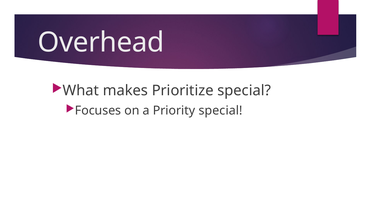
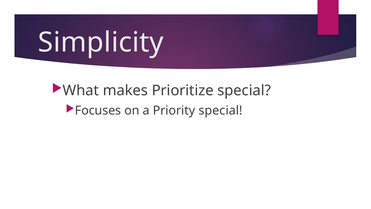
Overhead: Overhead -> Simplicity (101, 42)
